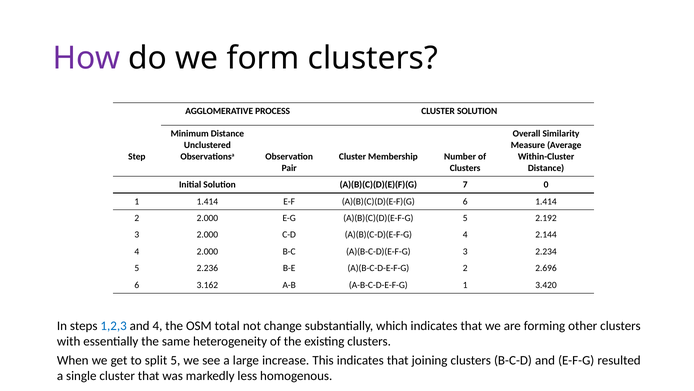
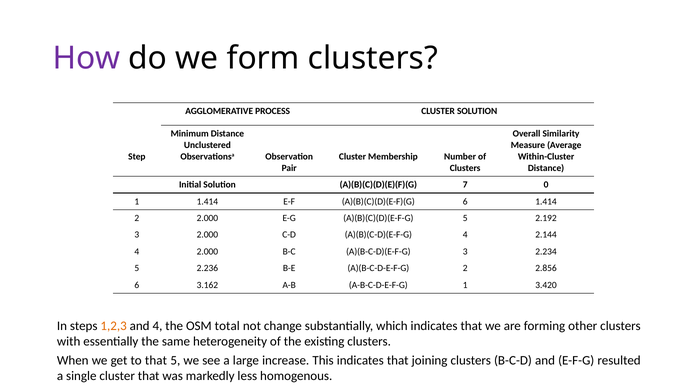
2.696: 2.696 -> 2.856 (546, 268)
1,2,3 colour: blue -> orange (114, 325)
to split: split -> that (156, 360)
